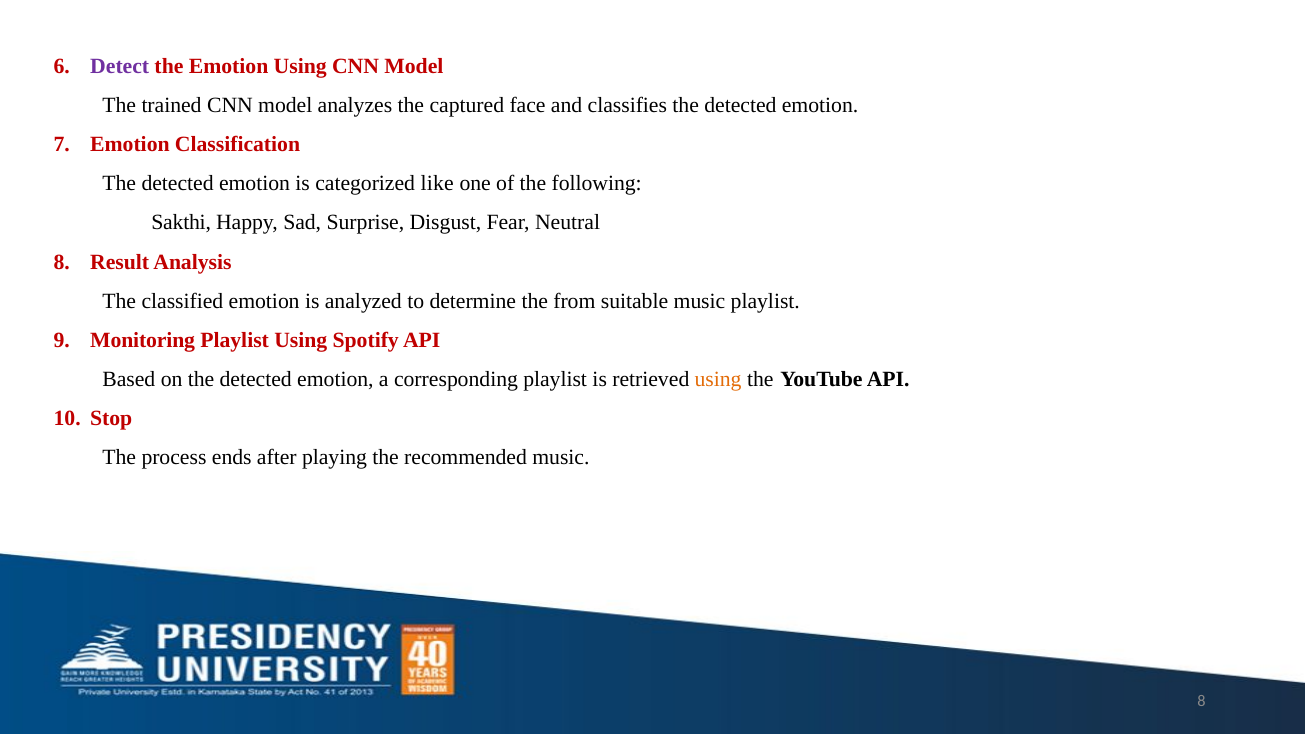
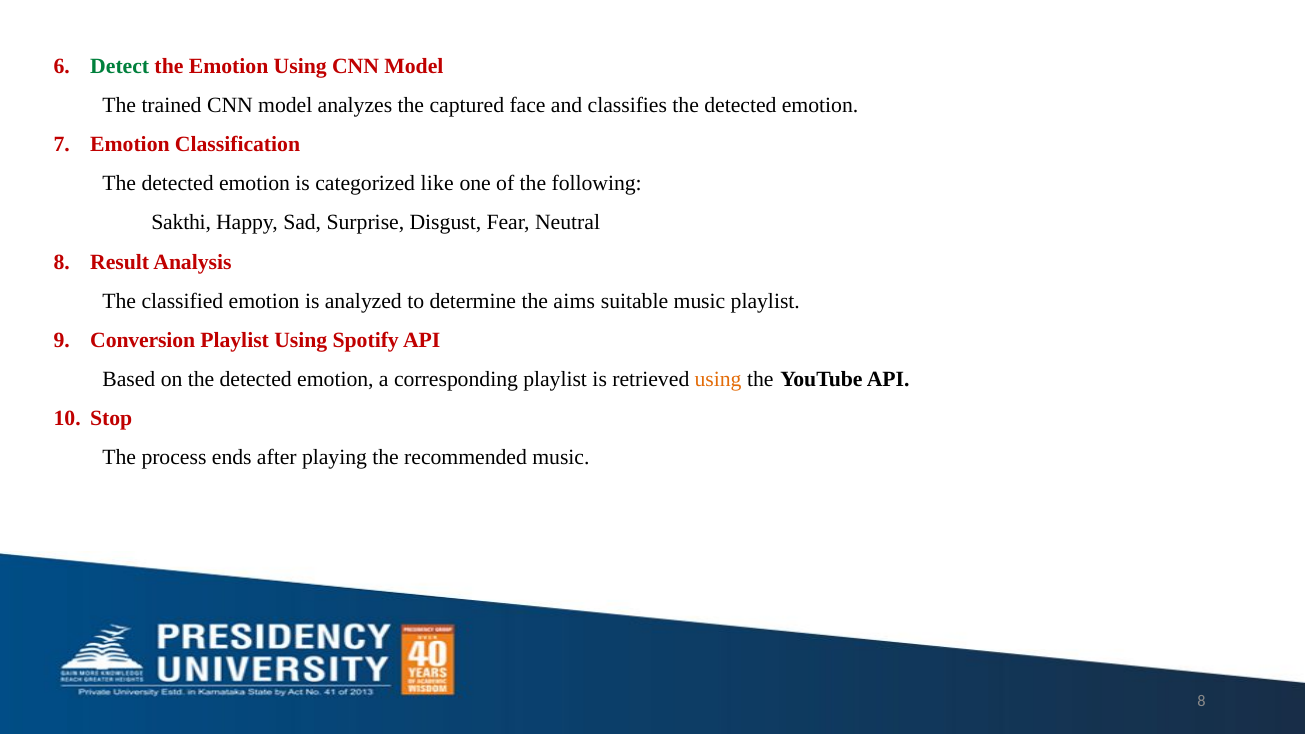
Detect colour: purple -> green (120, 66)
from: from -> aims (574, 301)
Monitoring: Monitoring -> Conversion (143, 340)
